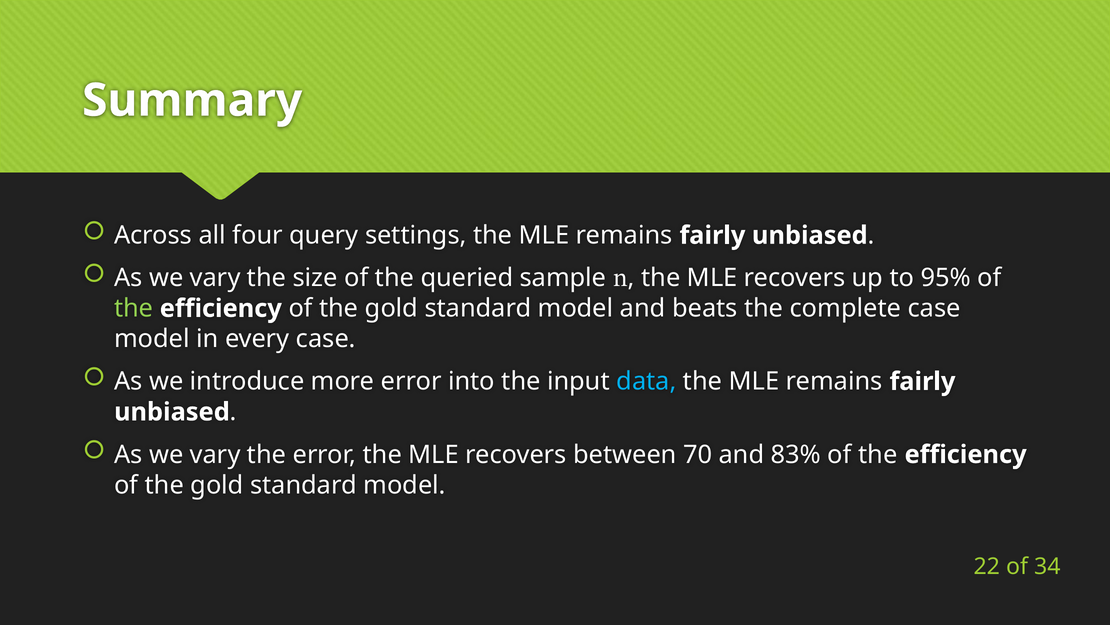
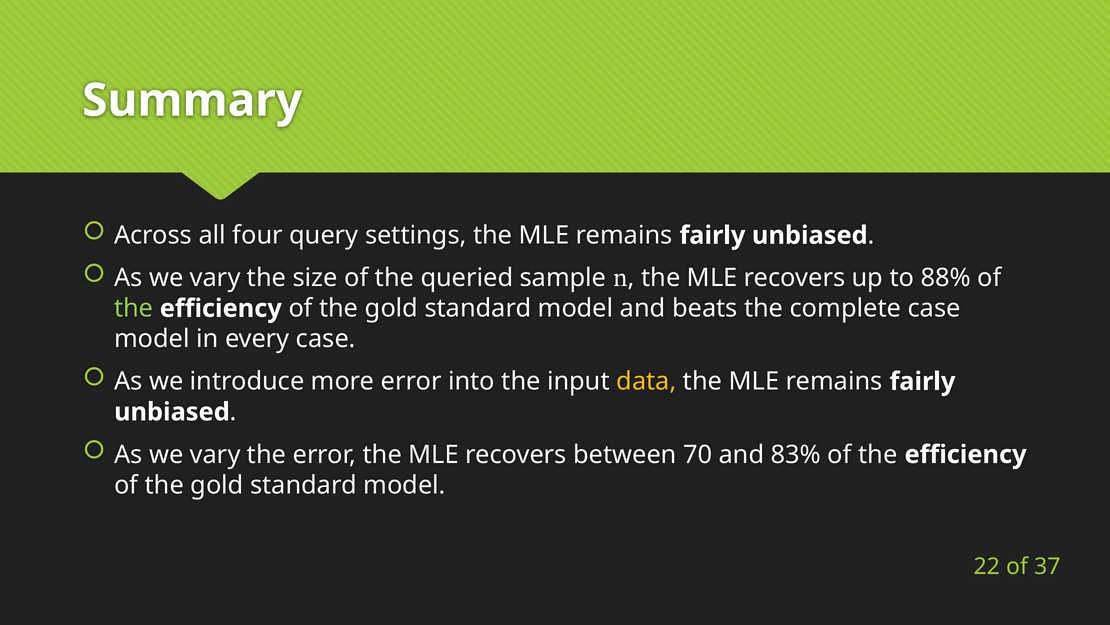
95%: 95% -> 88% (946, 278)
data colour: light blue -> yellow (646, 381)
34: 34 -> 37 (1047, 566)
